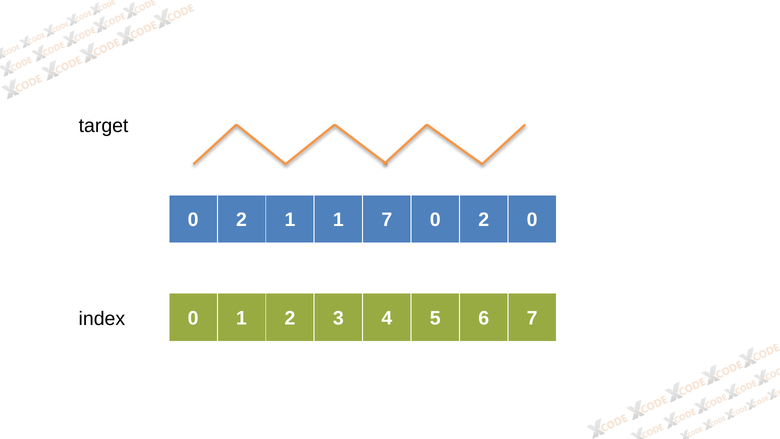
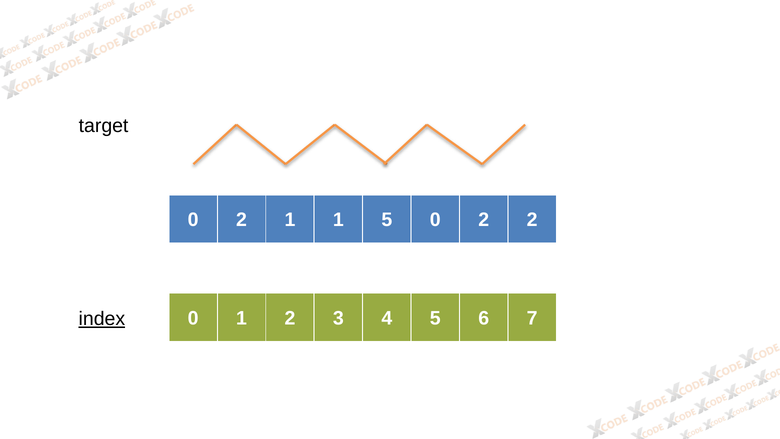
1 7: 7 -> 5 (387, 220)
2 0: 0 -> 2 (532, 220)
index underline: none -> present (102, 319)
